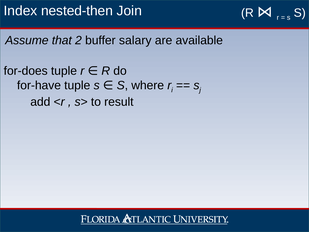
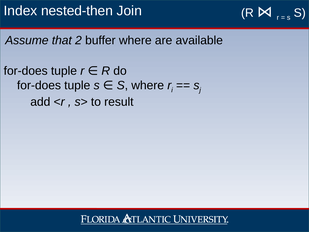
buffer salary: salary -> where (135, 40)
for-have: for-have -> for-does (39, 85)
